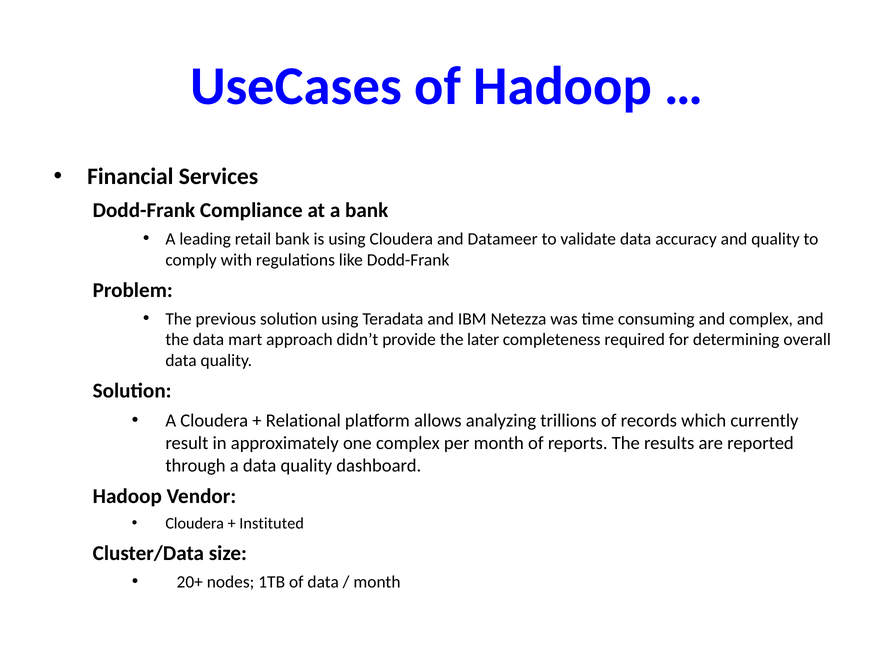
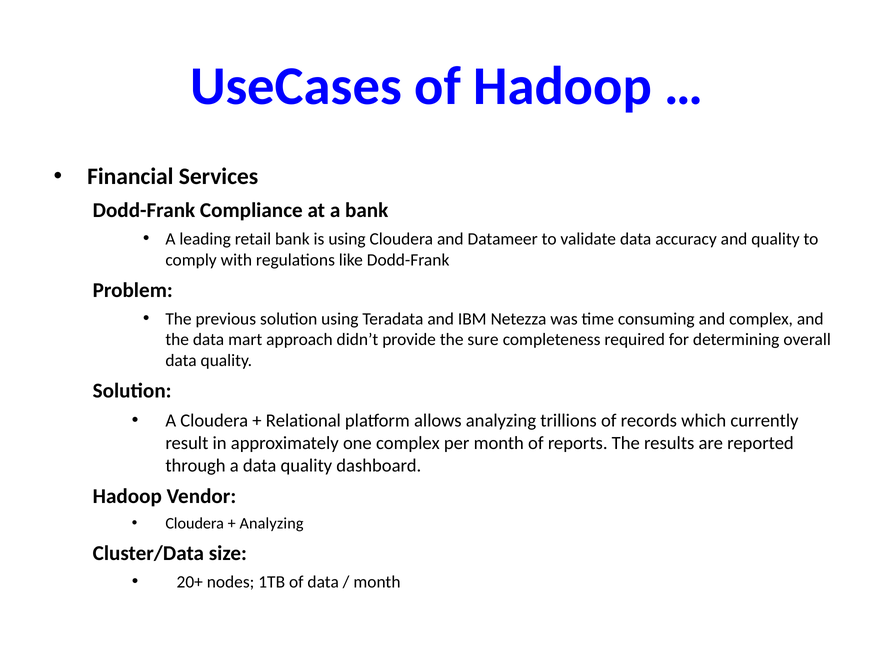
later: later -> sure (483, 340)
Instituted: Instituted -> Analyzing (272, 524)
